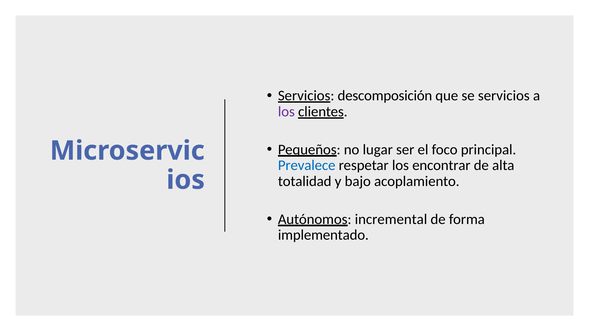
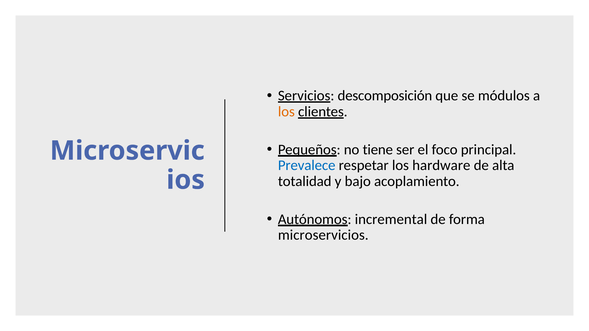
se servicios: servicios -> módulos (504, 96)
los colour: purple -> orange (286, 112)
lugar: lugar -> tiene (378, 150)
encontrar: encontrar -> hardware (441, 166)
implementado: implementado -> microservicios (323, 235)
